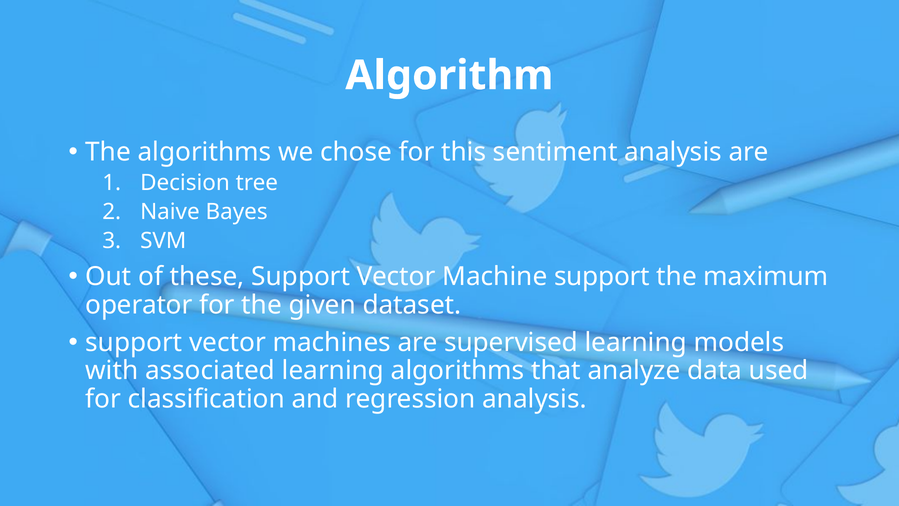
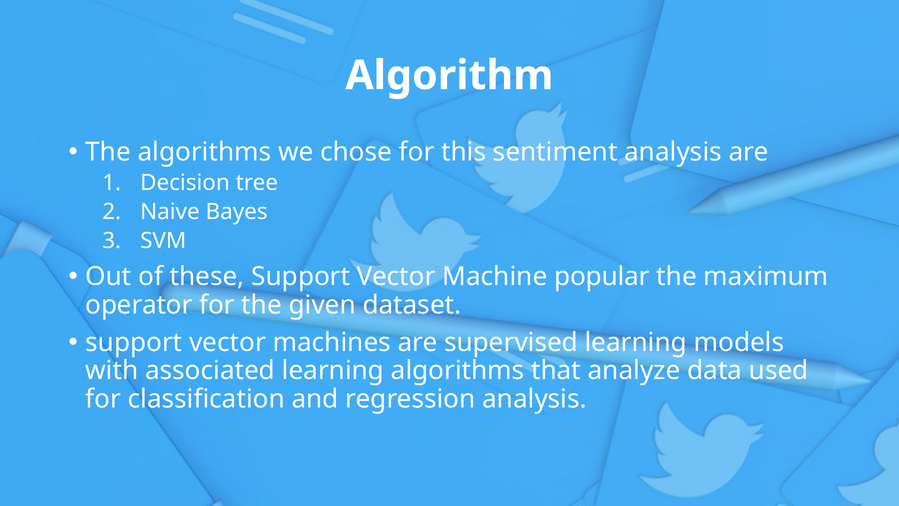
Machine support: support -> popular (602, 276)
